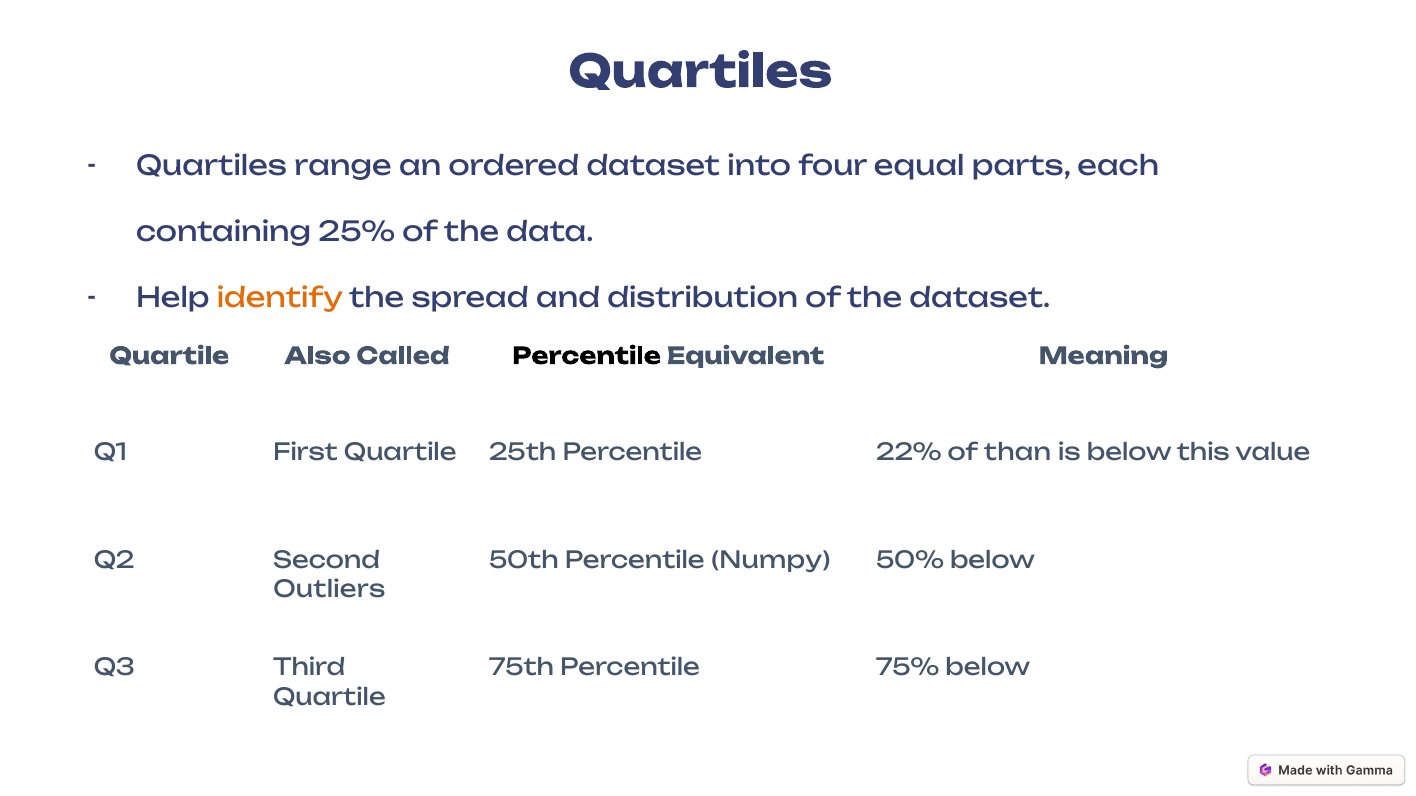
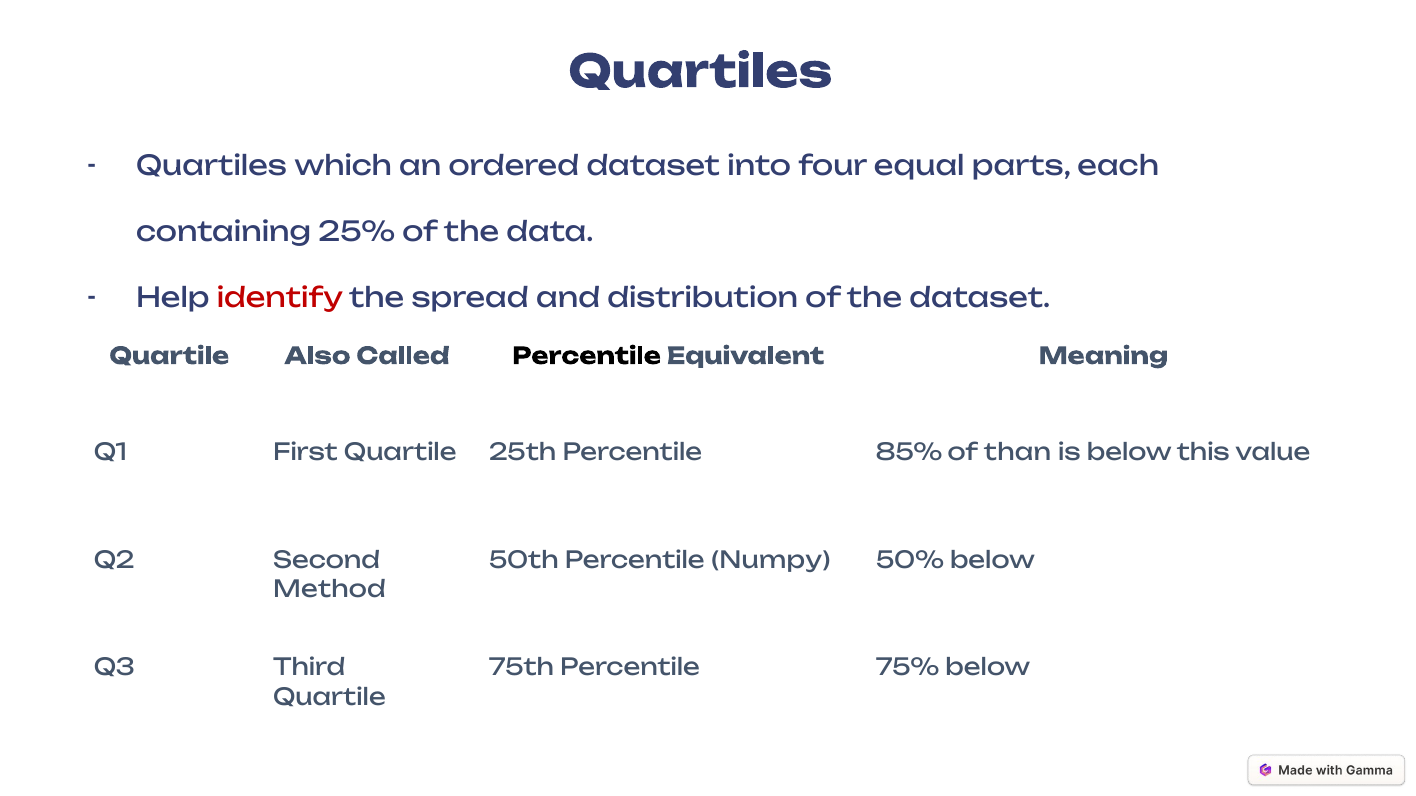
range: range -> which (343, 167)
identify colour: orange -> red (280, 299)
22%: 22% -> 85% (909, 453)
Outliers: Outliers -> Method (329, 590)
